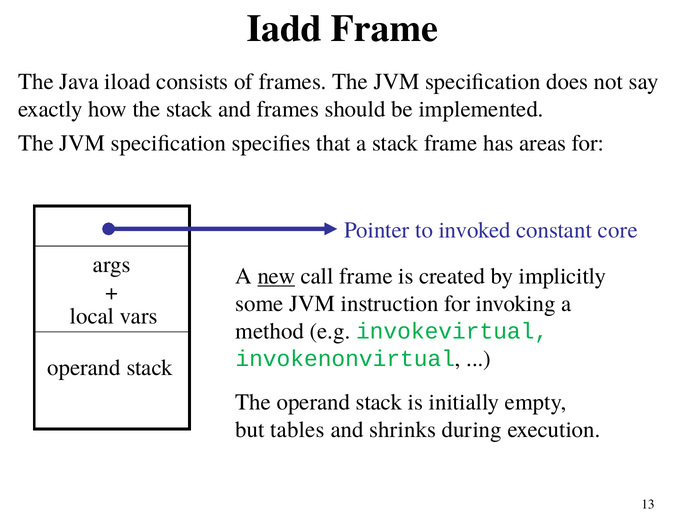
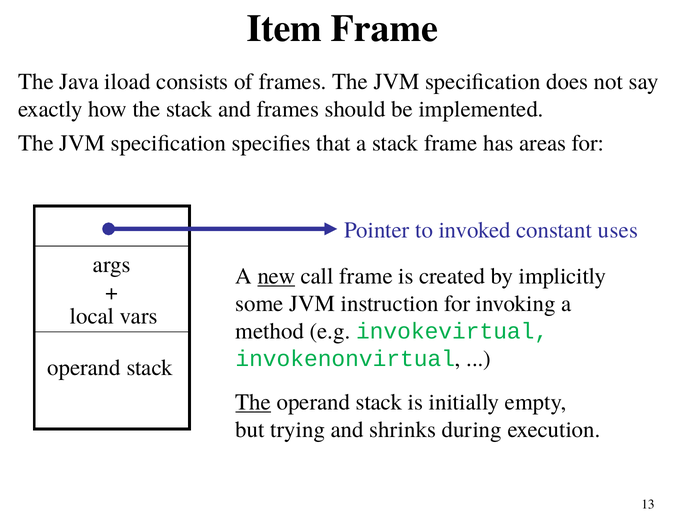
Iadd: Iadd -> Item (284, 28)
core: core -> uses (618, 230)
The underline: none -> present (253, 402)
tables: tables -> trying (298, 429)
